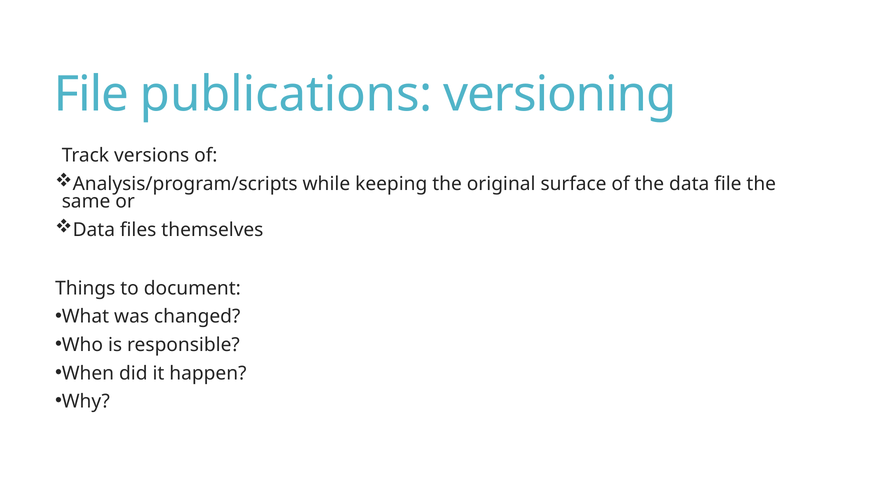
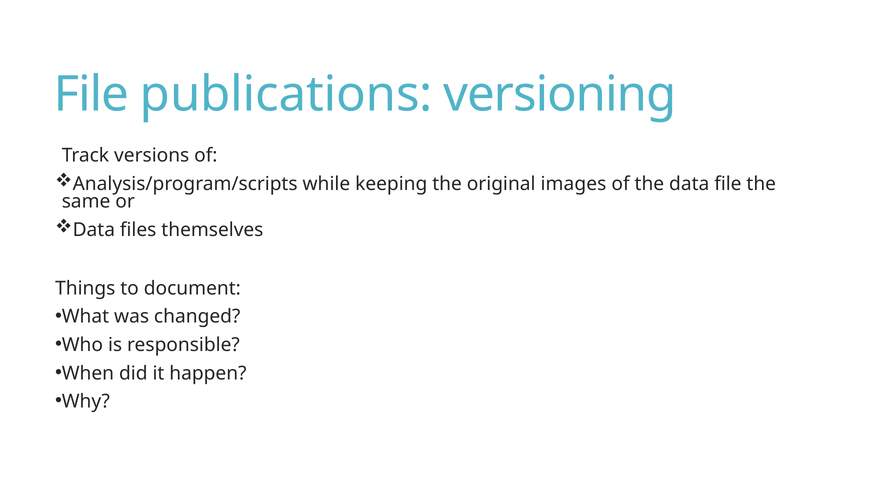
surface: surface -> images (573, 184)
